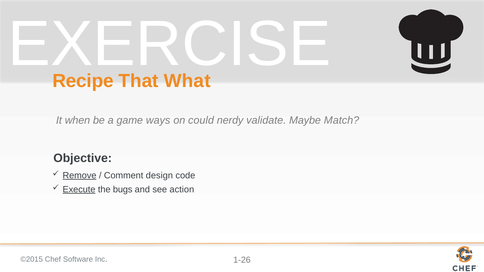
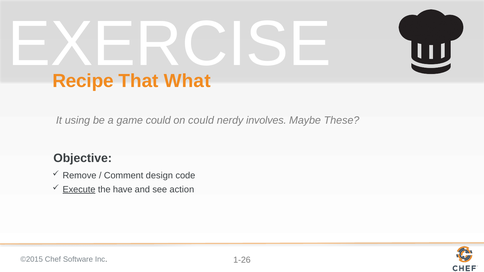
when: when -> using (77, 121)
game ways: ways -> could (158, 121)
validate: validate -> involves (266, 121)
Match: Match -> These (342, 121)
Remove underline: present -> none (80, 176)
bugs: bugs -> have (123, 190)
